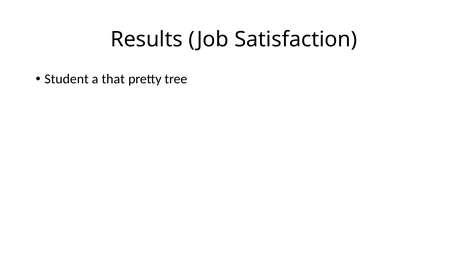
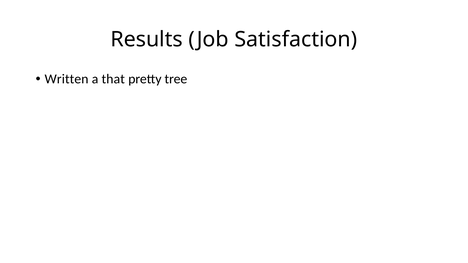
Student: Student -> Written (67, 79)
